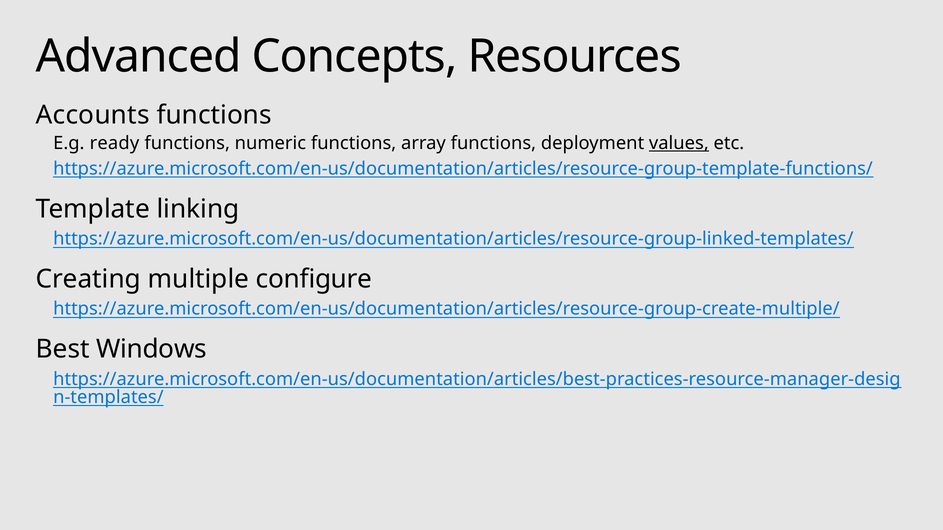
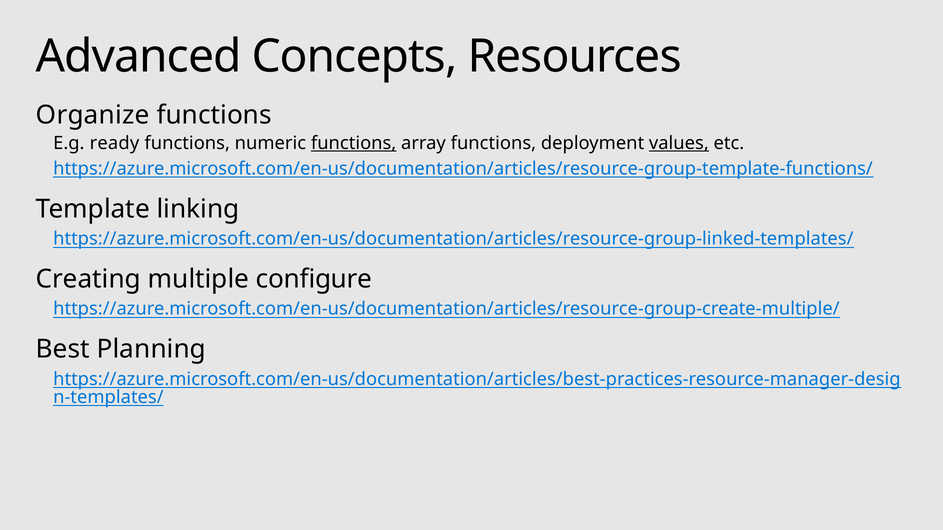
Accounts: Accounts -> Organize (93, 115)
functions underline: none -> present (354, 143)
Windows: Windows -> Planning (151, 349)
